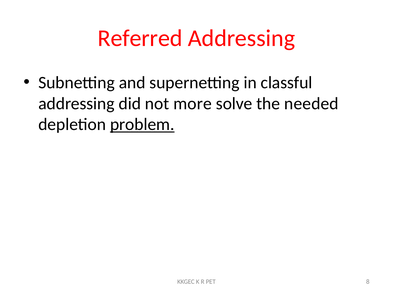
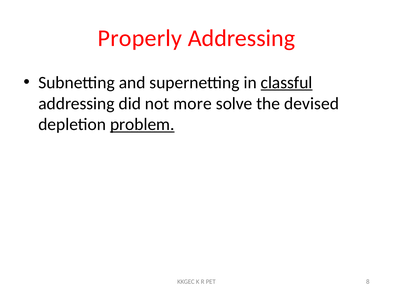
Referred: Referred -> Properly (140, 38)
classful underline: none -> present (287, 82)
needed: needed -> devised (312, 103)
